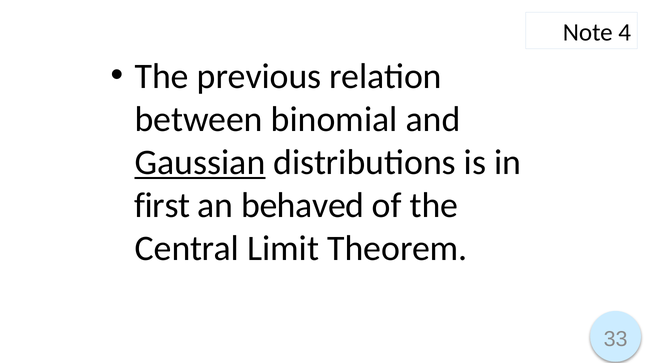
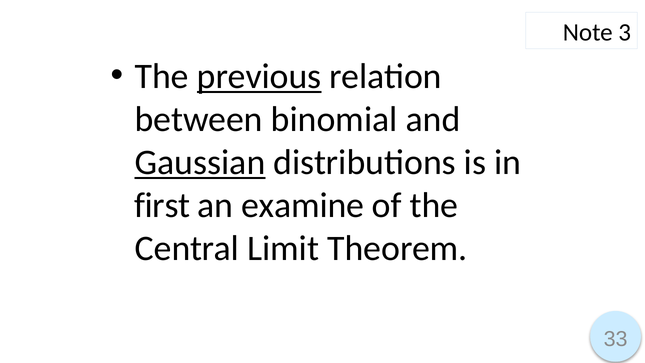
4: 4 -> 3 (625, 32)
previous underline: none -> present (259, 76)
behaved: behaved -> examine (303, 205)
